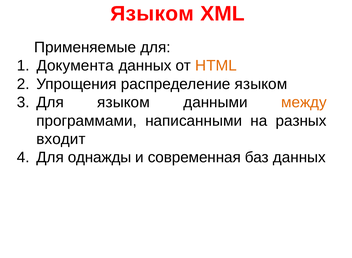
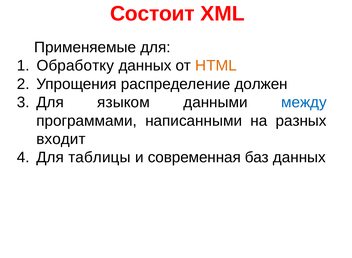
Языком: Языком -> Состоит (152, 14)
Документа: Документа -> Обработку (75, 66)
распределение языком: языком -> должен (261, 84)
между colour: orange -> blue (304, 102)
однажды: однажды -> таблицы (99, 157)
